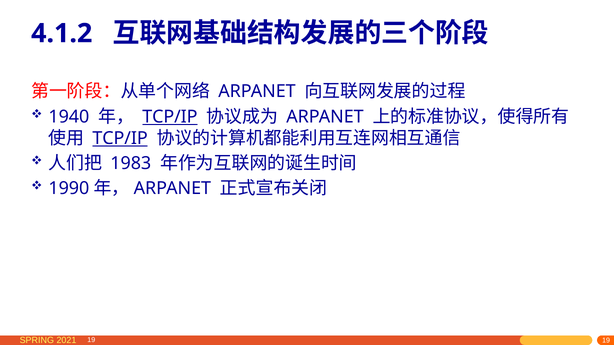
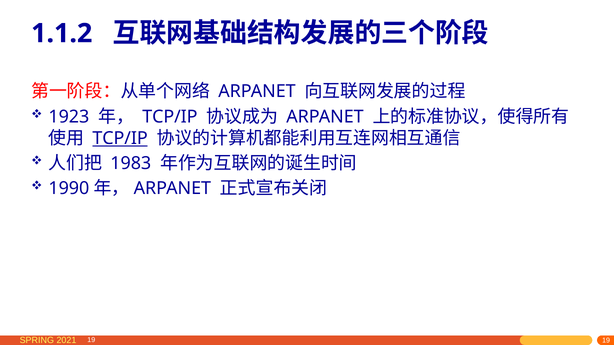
4.1.2: 4.1.2 -> 1.1.2 (62, 33)
1940: 1940 -> 1923 (69, 117)
TCP/IP underline: present -> none (170, 117)
